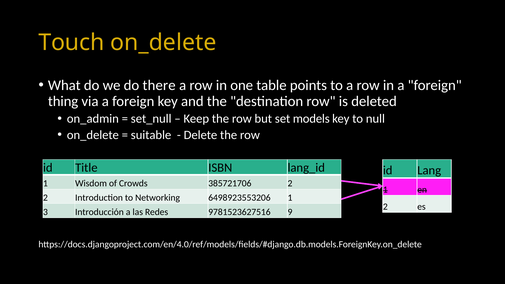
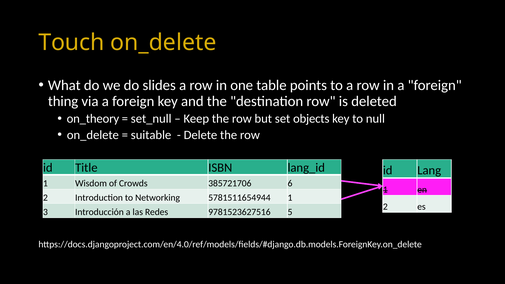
there: there -> slides (159, 85)
on_admin: on_admin -> on_theory (93, 119)
models: models -> objects (311, 119)
385721706 2: 2 -> 6 (290, 184)
6498923553206: 6498923553206 -> 5781511654944 (239, 198)
9: 9 -> 5 (290, 212)
